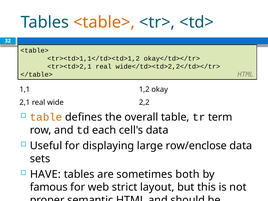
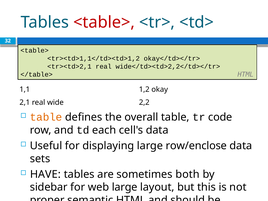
<table> colour: orange -> red (104, 22)
term: term -> code (220, 117)
famous: famous -> sidebar (49, 187)
web strict: strict -> large (125, 187)
